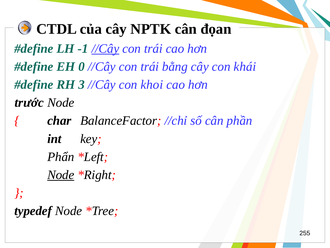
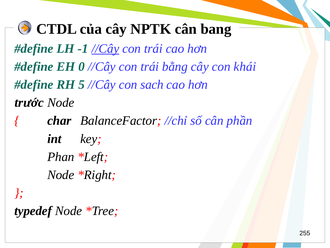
đọan: đọan -> bang (216, 29)
3: 3 -> 5 (81, 85)
khoi: khoi -> sach (152, 85)
Phẩn: Phẩn -> Phan (61, 156)
Node underline: present -> none (61, 174)
